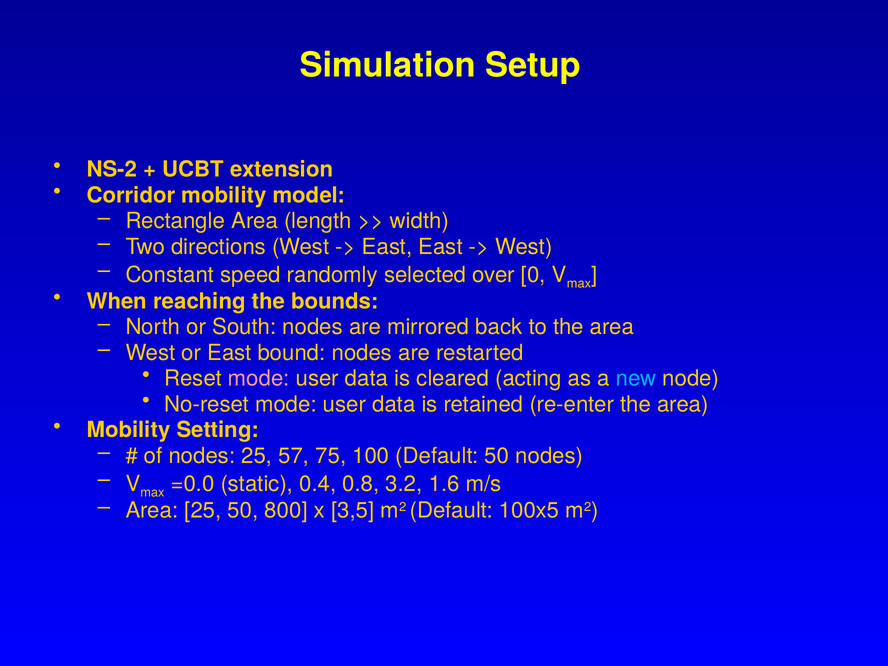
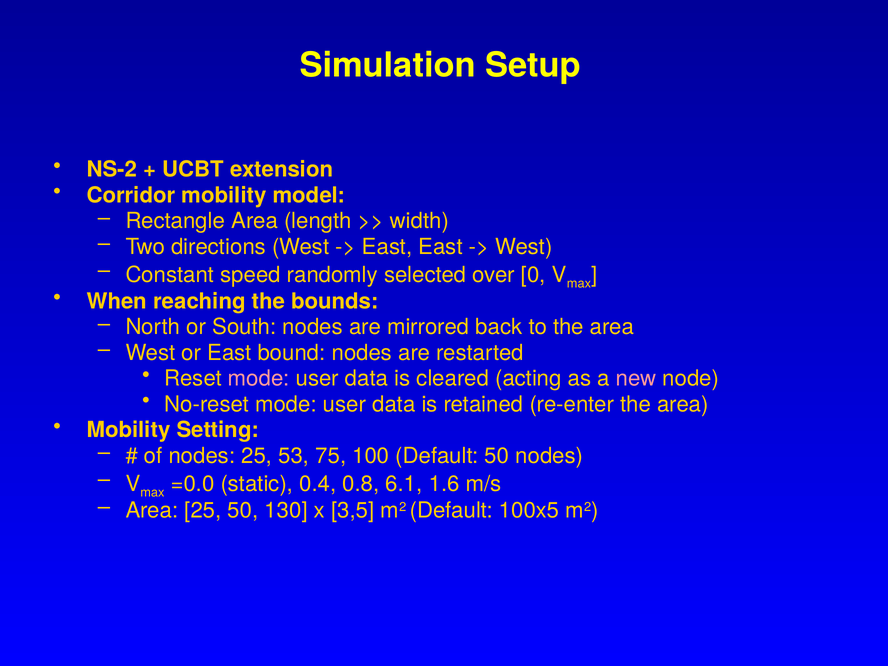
new colour: light blue -> pink (636, 379)
57: 57 -> 53 (294, 456)
3.2: 3.2 -> 6.1 (404, 484)
800: 800 -> 130 (286, 510)
